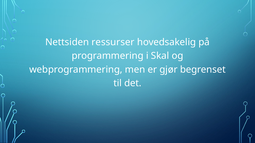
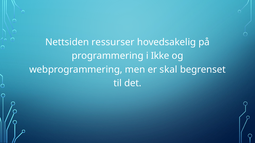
Skal: Skal -> Ikke (160, 56)
gjør: gjør -> skal (168, 70)
